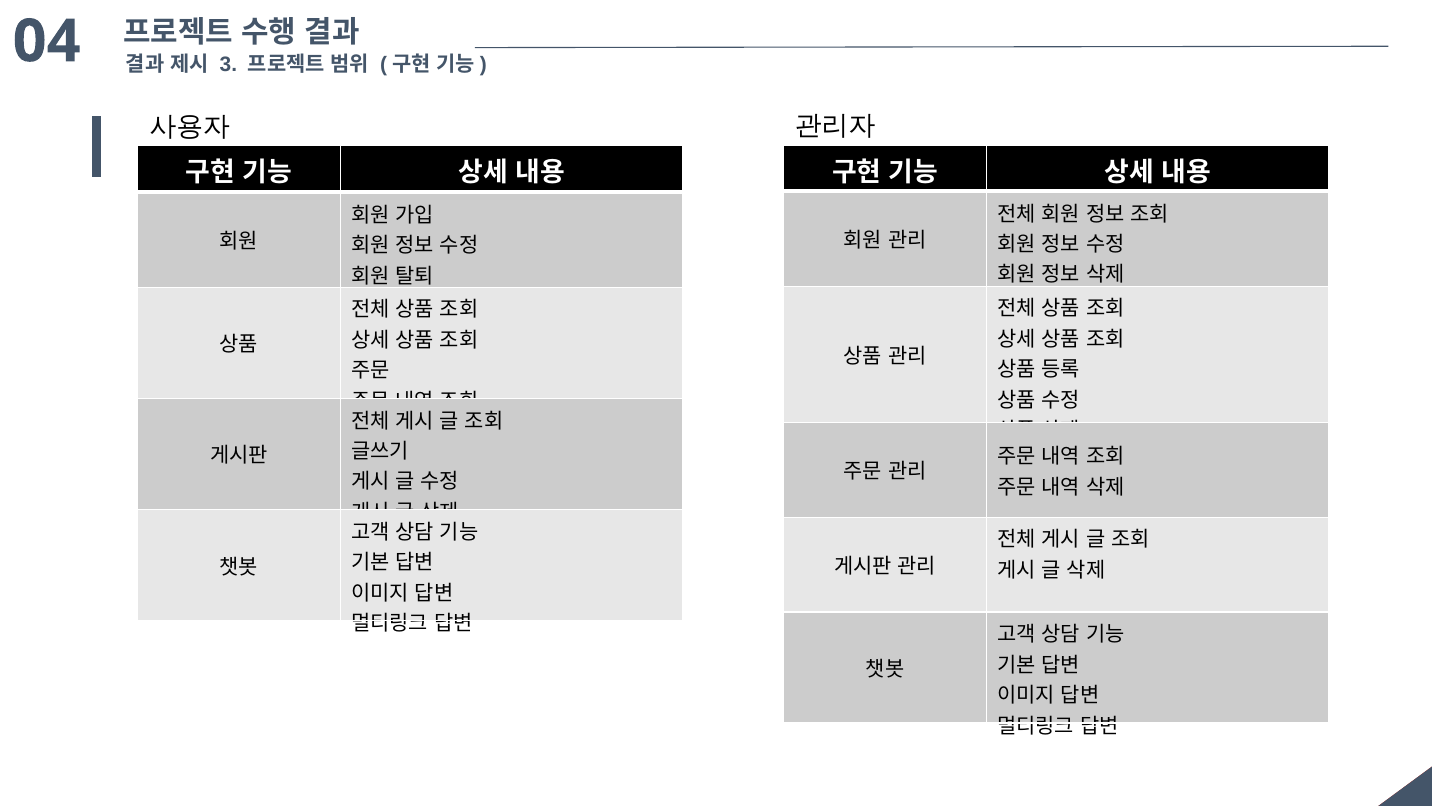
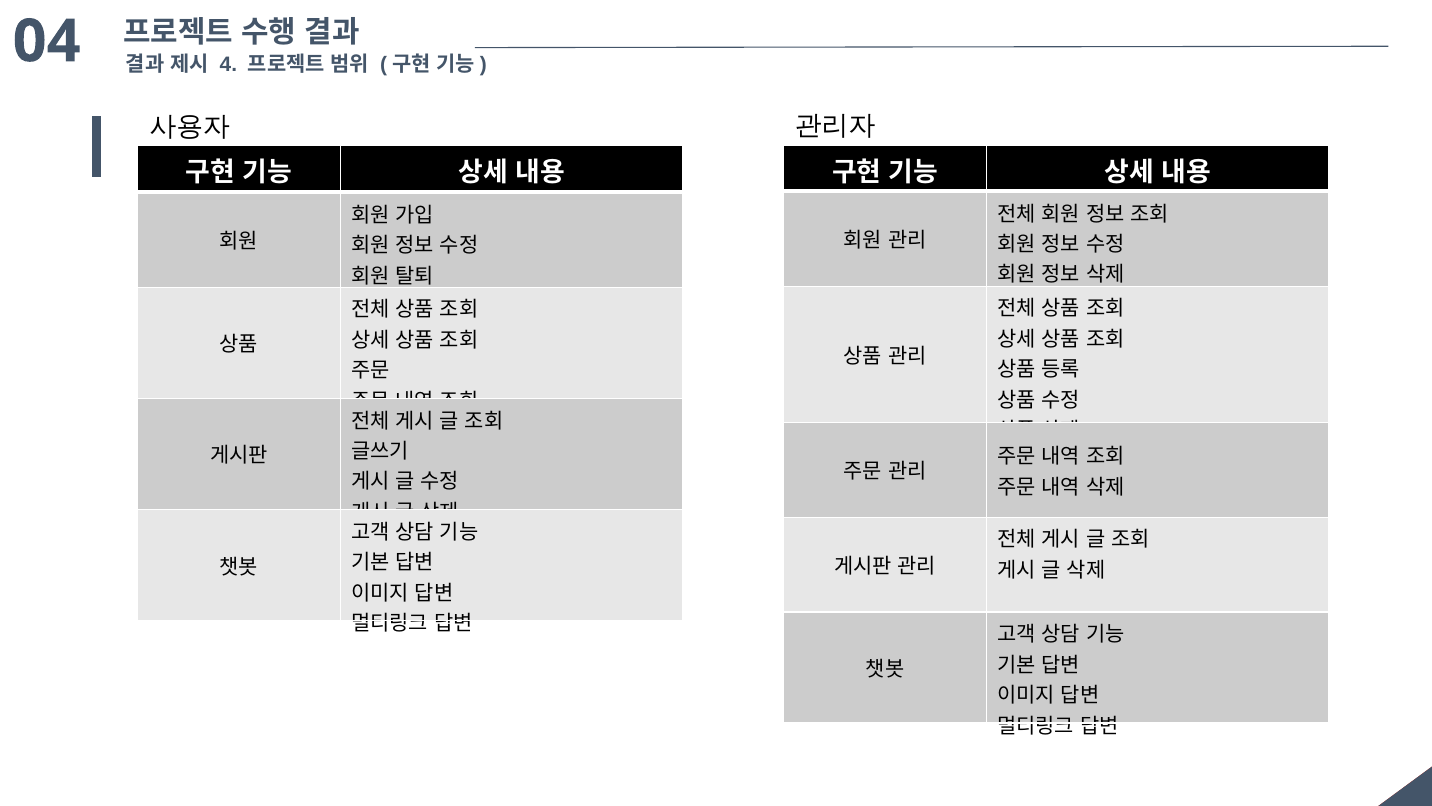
3: 3 -> 4 (228, 64)
